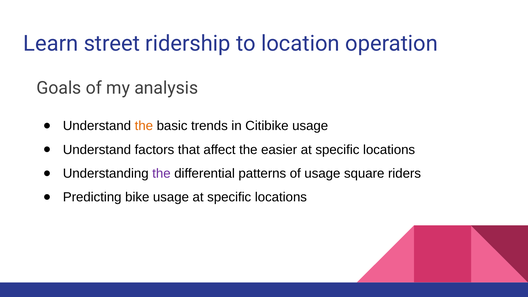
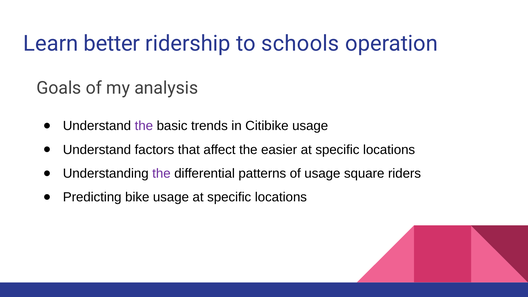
street: street -> better (112, 44)
location: location -> schools (300, 44)
the colour: orange -> purple (144, 126)
